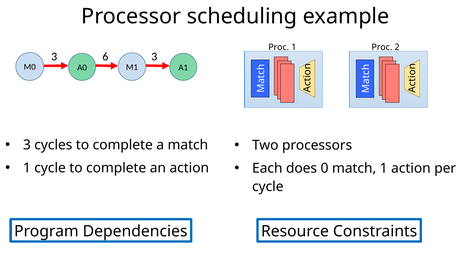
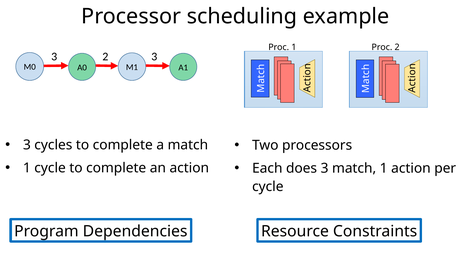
3 6: 6 -> 2 (105, 57)
does 0: 0 -> 3 (325, 168)
